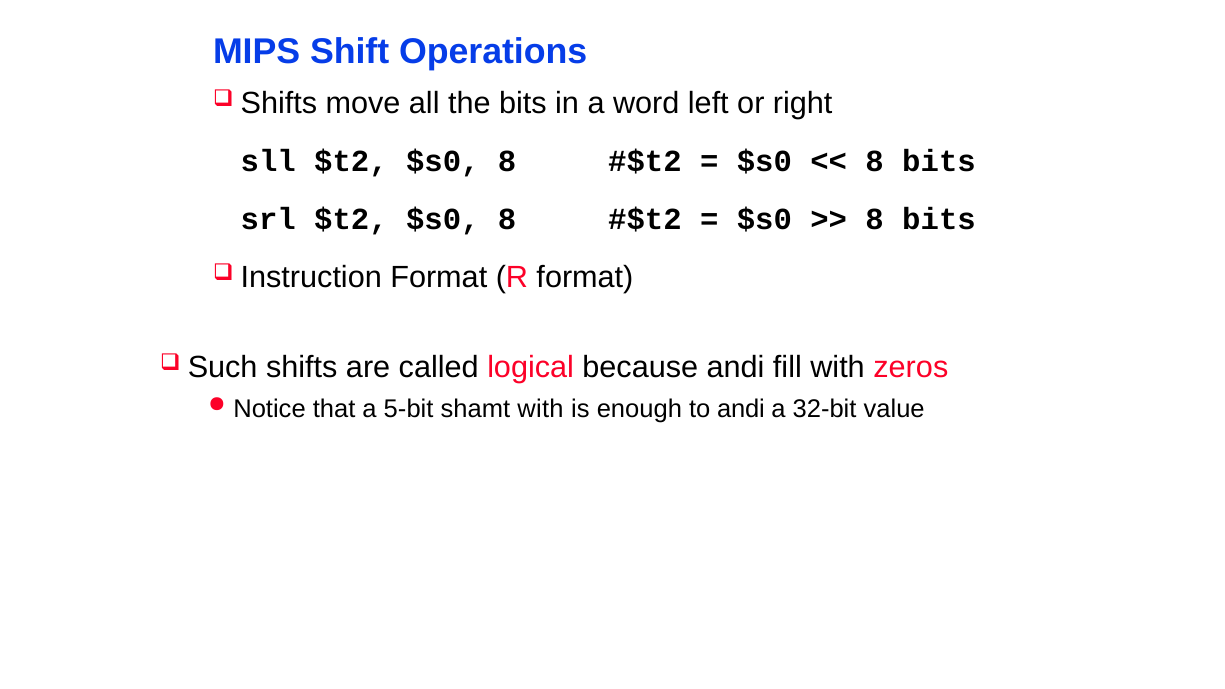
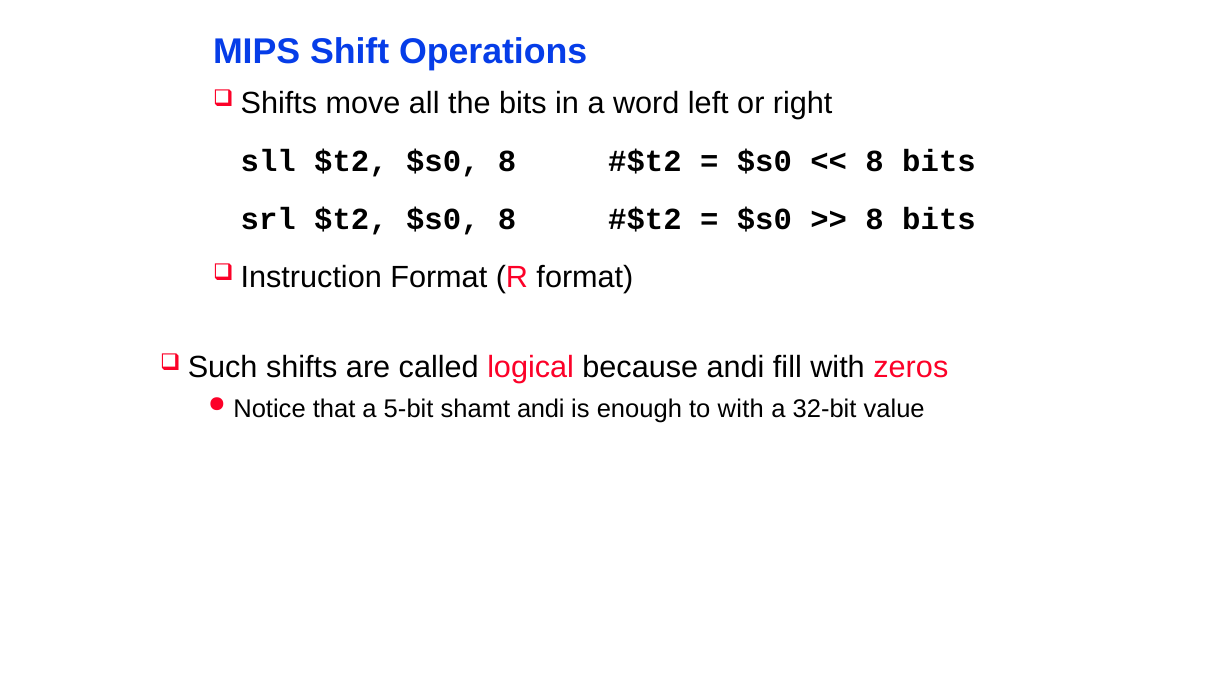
shamt with: with -> andi (541, 409)
to andi: andi -> with (741, 409)
